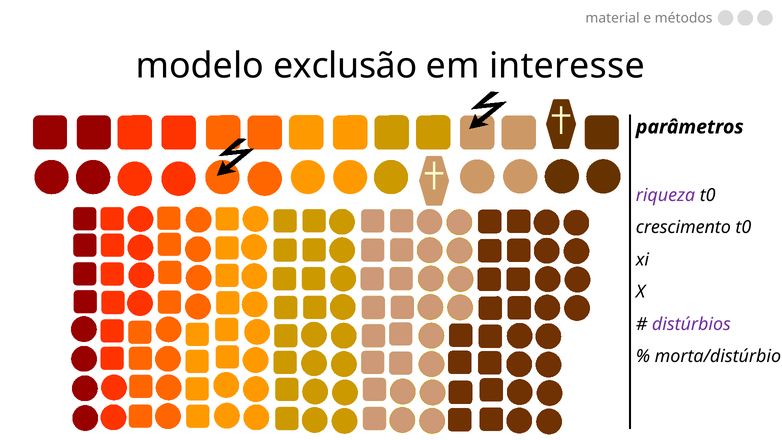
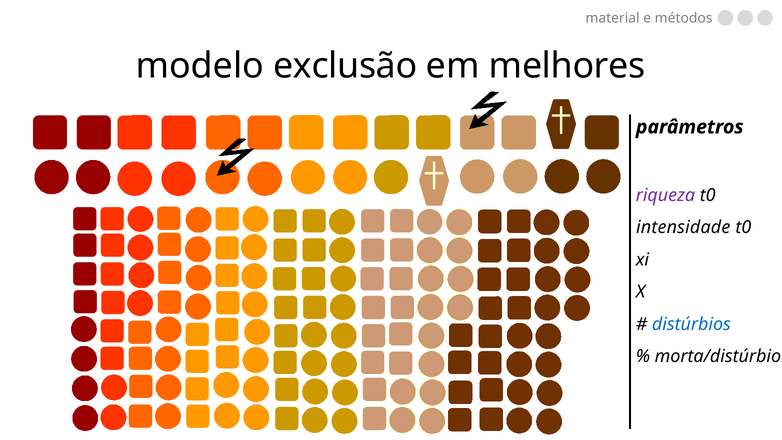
interesse: interesse -> melhores (567, 66)
crescimento: crescimento -> intensidade (683, 227)
distúrbios colour: purple -> blue (691, 324)
